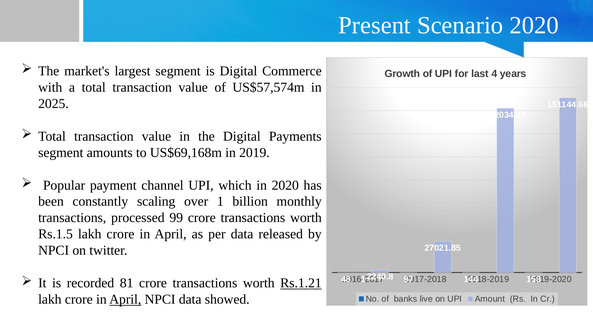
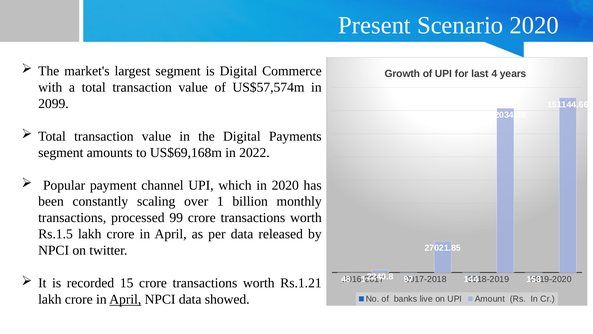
2025: 2025 -> 2099 (53, 103)
2019: 2019 -> 2022 (254, 152)
81: 81 -> 15 (127, 283)
Rs.1.21 underline: present -> none (301, 283)
